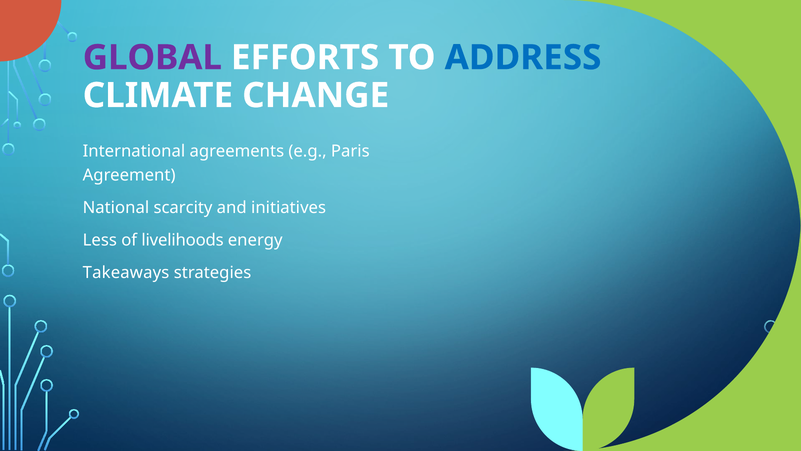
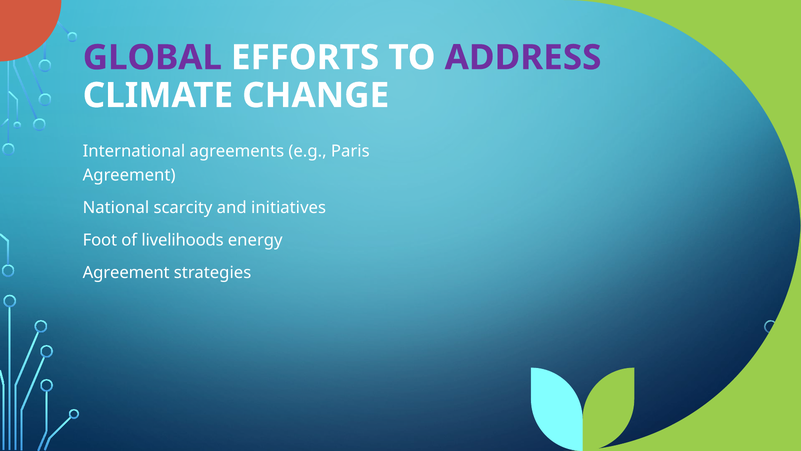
ADDRESS colour: blue -> purple (523, 58)
Less: Less -> Foot (100, 240)
Takeaways: Takeaways -> Agreement (126, 272)
